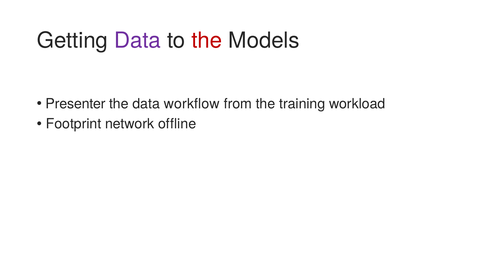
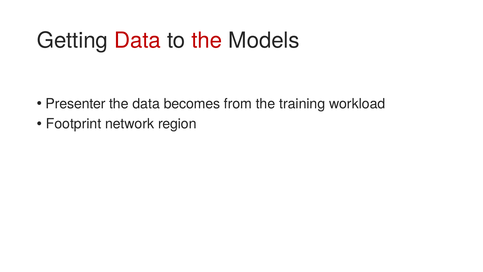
Data colour: purple -> red (137, 41)
workflow: workflow -> becomes (192, 104)
offline: offline -> region (177, 124)
